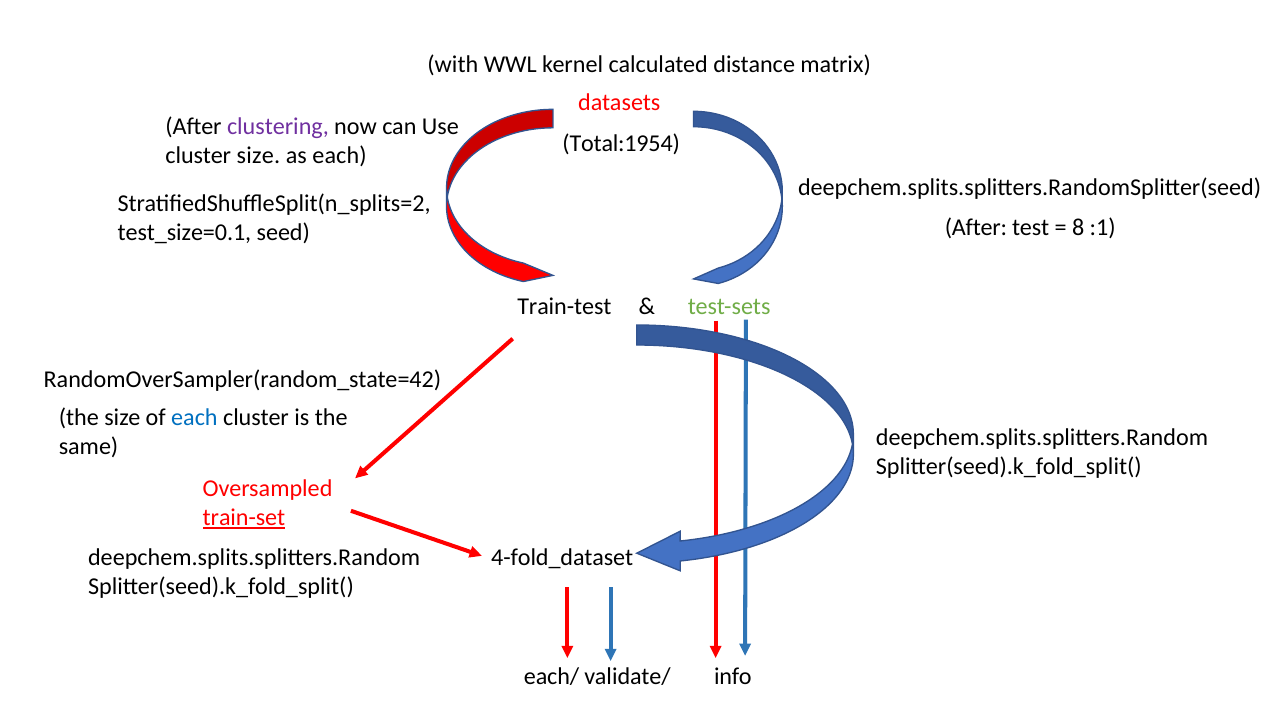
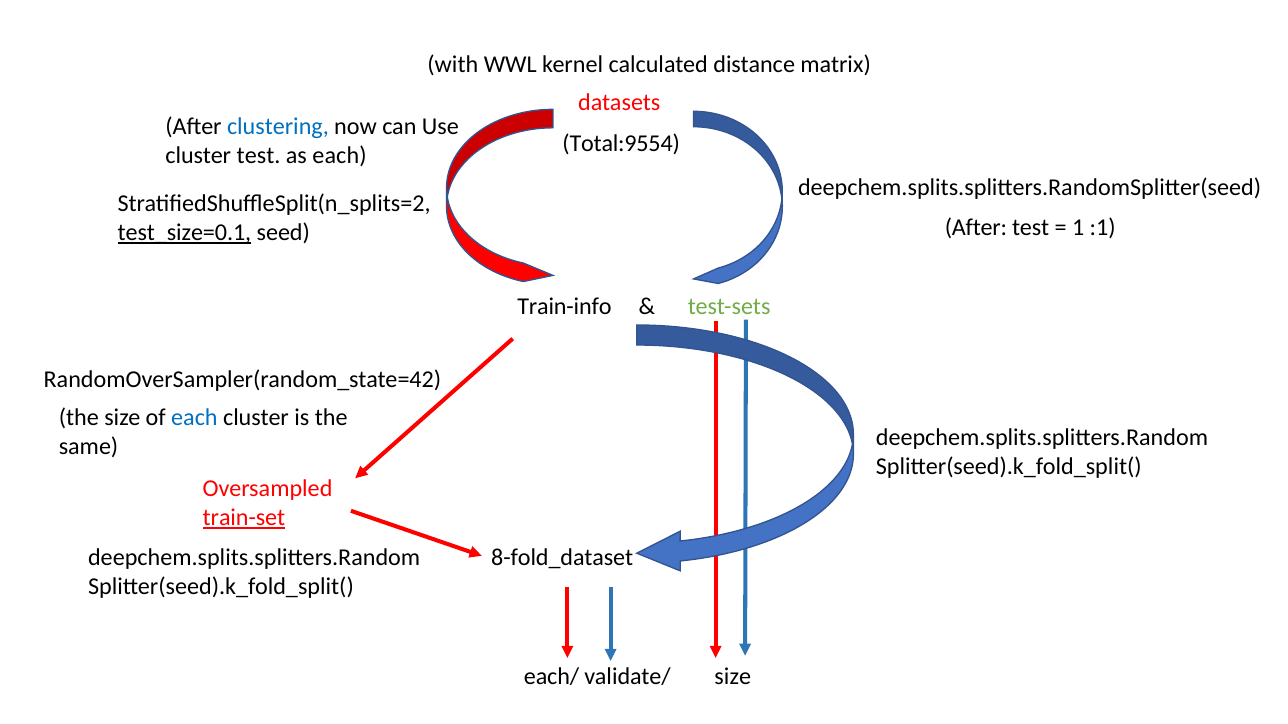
clustering colour: purple -> blue (278, 127)
Total:1954: Total:1954 -> Total:9554 (621, 144)
cluster size: size -> test (259, 156)
8: 8 -> 1 (1078, 227)
test_size=0.1 underline: none -> present (184, 233)
Train-test: Train-test -> Train-info (564, 307)
4-fold_dataset: 4-fold_dataset -> 8-fold_dataset (562, 558)
validate/ info: info -> size (733, 677)
